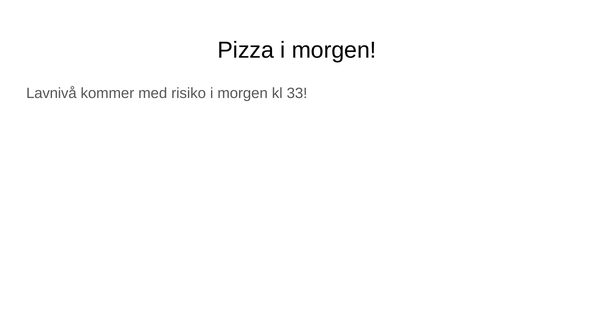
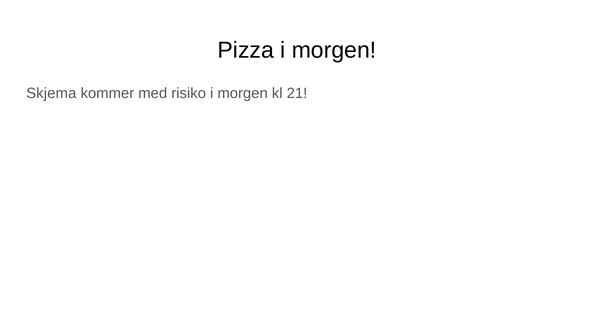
Lavnivå: Lavnivå -> Skjema (51, 93)
33: 33 -> 21 (297, 93)
